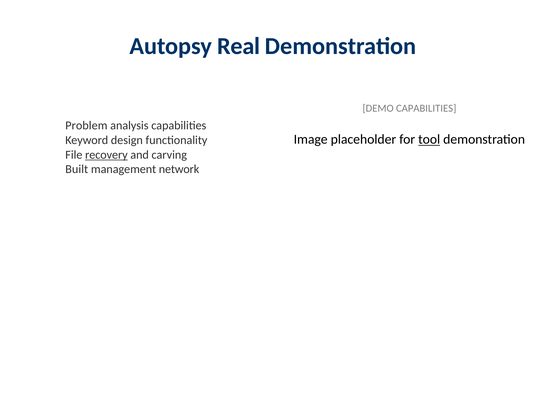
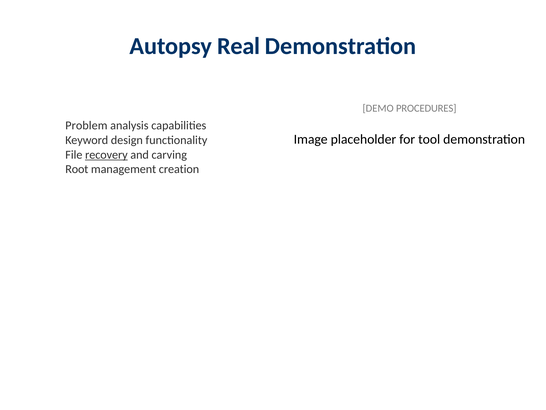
DEMO CAPABILITIES: CAPABILITIES -> PROCEDURES (426, 108)
tool underline: present -> none (429, 139)
Built: Built -> Root (77, 169)
network: network -> creation (179, 169)
